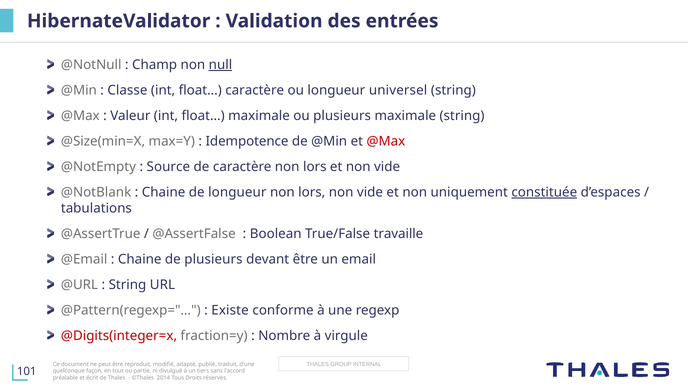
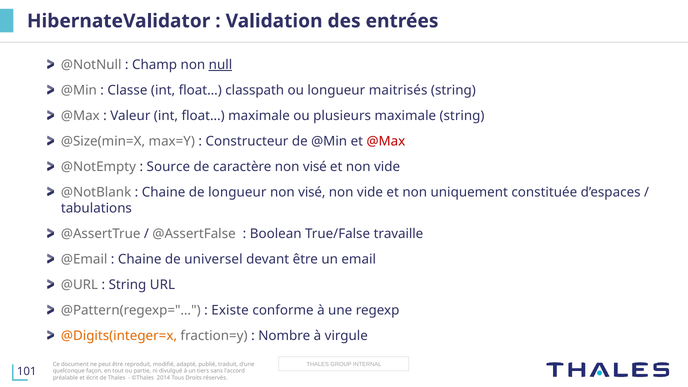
float… caractère: caractère -> classpath (255, 90)
universel: universel -> maitrisés (398, 90)
Idempotence: Idempotence -> Constructeur (247, 141)
caractère non lors: lors -> visé (315, 167)
lors: lors -> visé (312, 192)
constituée underline: present -> none (544, 192)
de plusieurs: plusieurs -> universel (213, 259)
@Digits(integer=x colour: red -> orange (119, 336)
